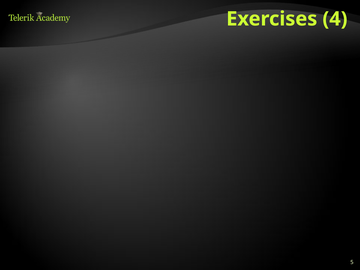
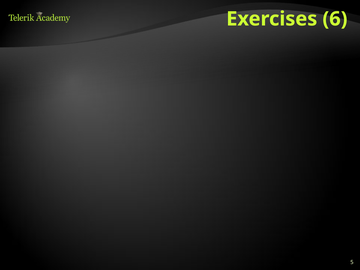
4: 4 -> 6 (335, 19)
